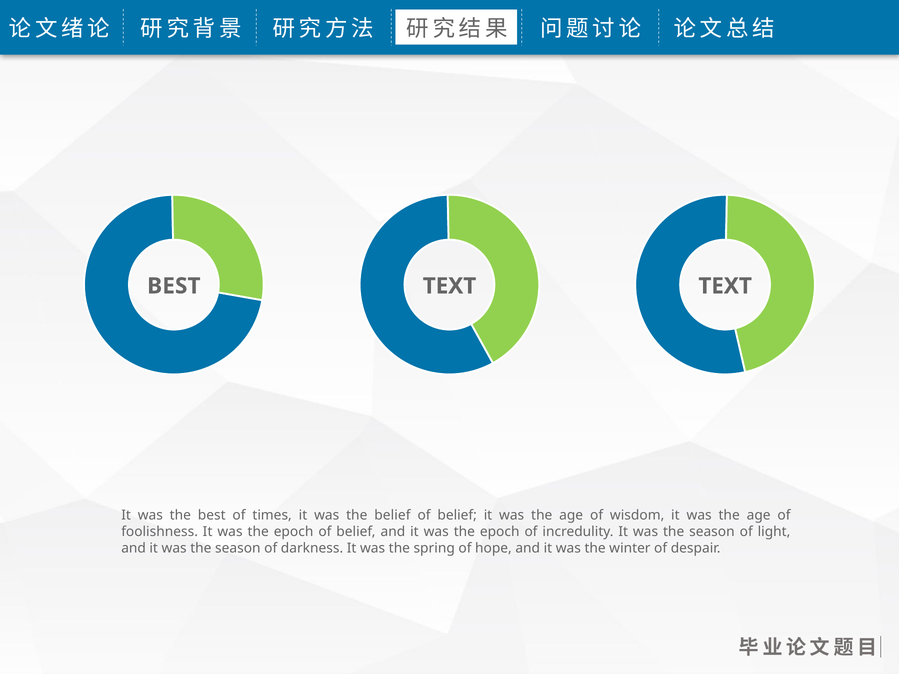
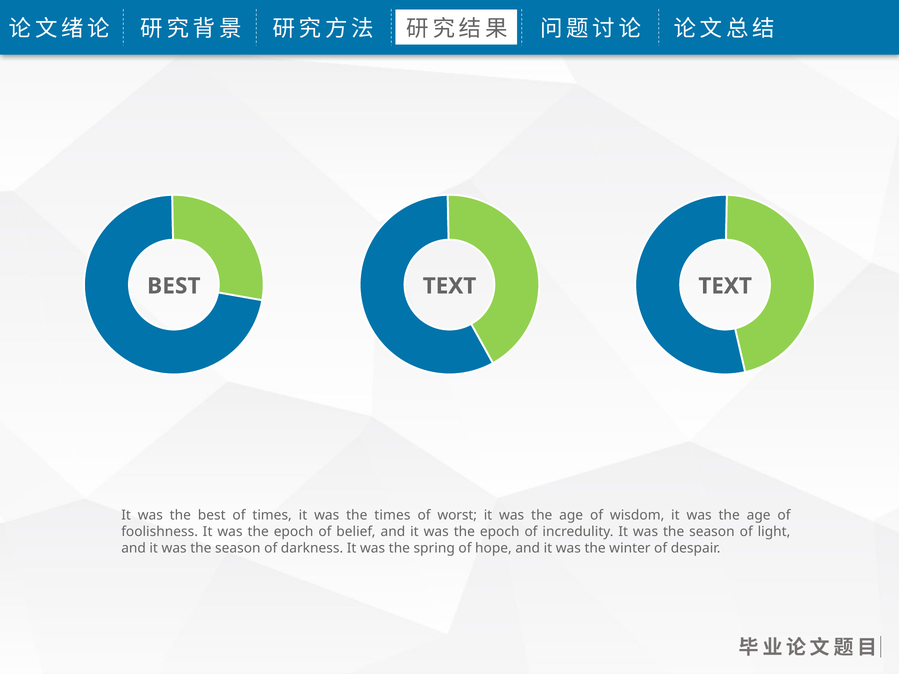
the belief: belief -> times (392, 516)
belief: belief -> worst (457, 516)
